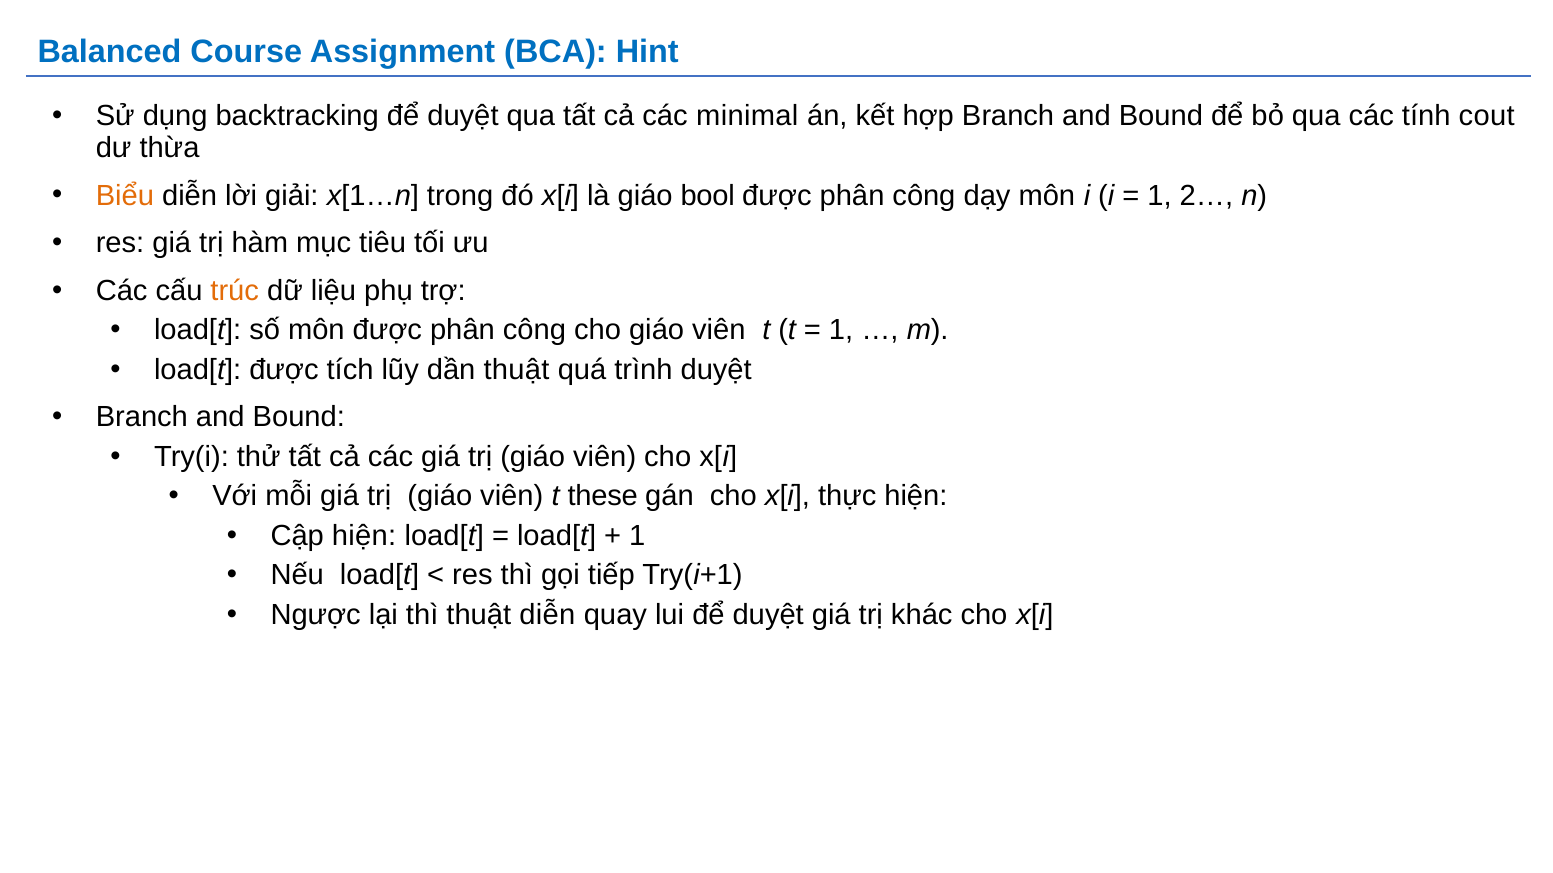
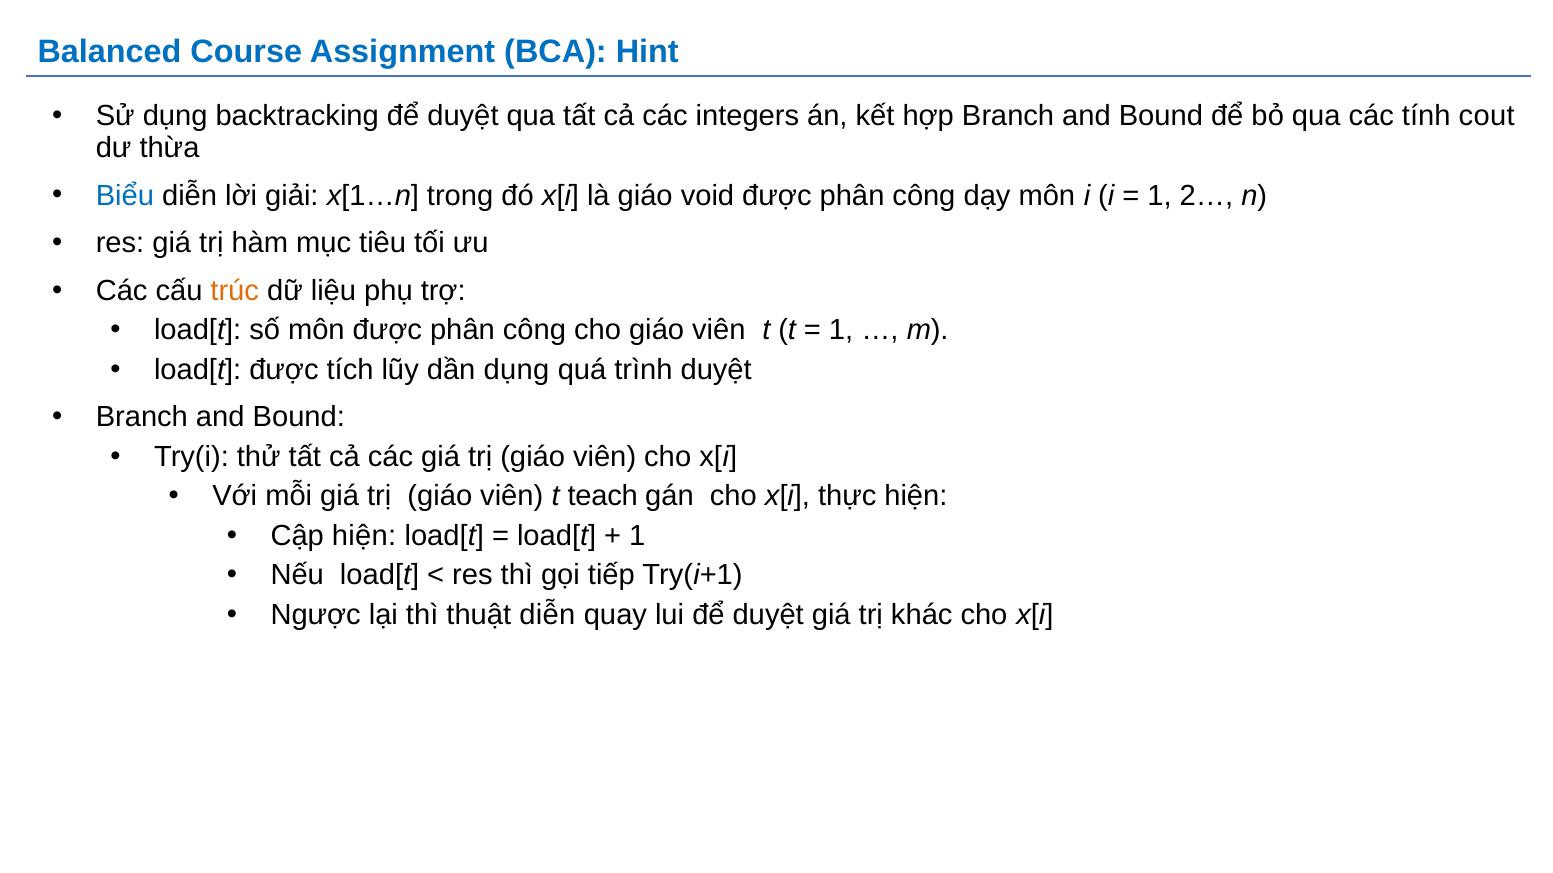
minimal: minimal -> integers (747, 116)
Biểu colour: orange -> blue (125, 196)
bool: bool -> void (708, 196)
dần thuật: thuật -> dụng (516, 370)
these: these -> teach (603, 497)
